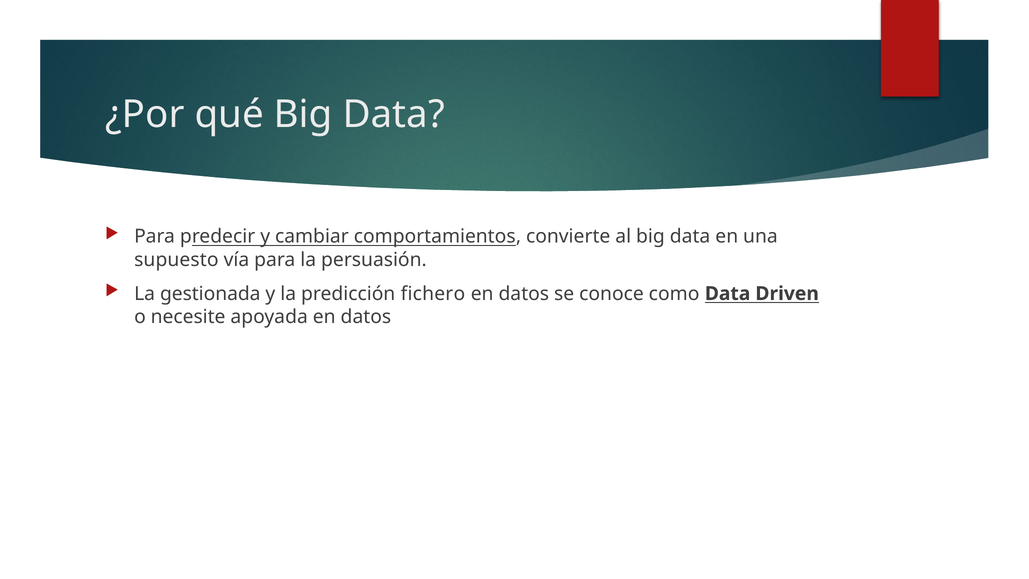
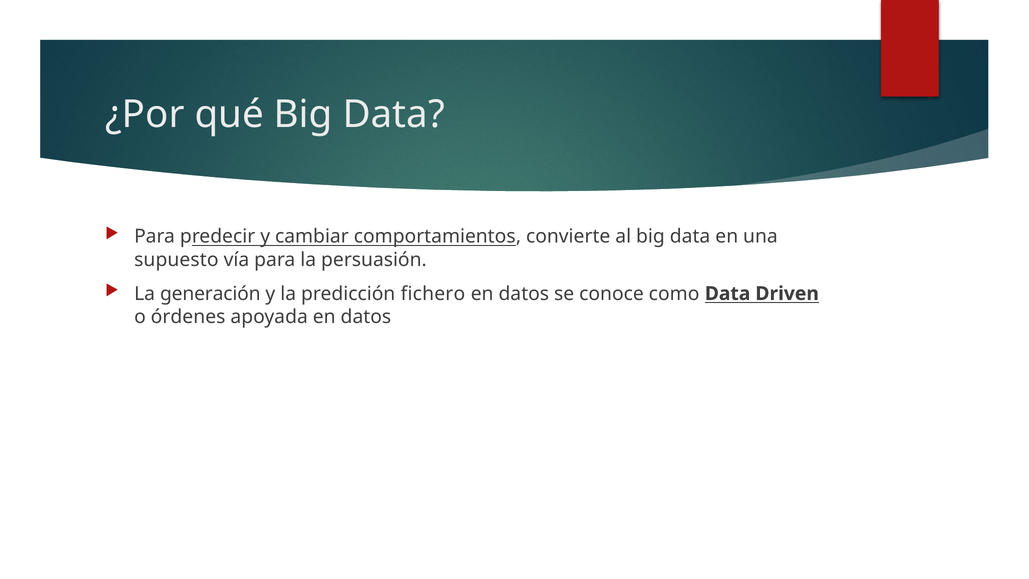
gestionada: gestionada -> generación (210, 294)
necesite: necesite -> órdenes (188, 317)
